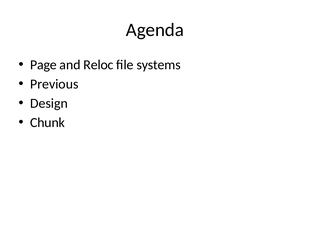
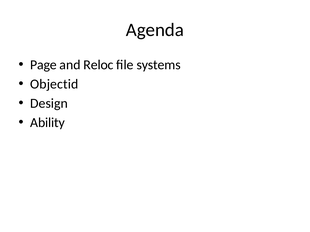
Previous: Previous -> Objectid (54, 84)
Chunk: Chunk -> Ability (48, 123)
